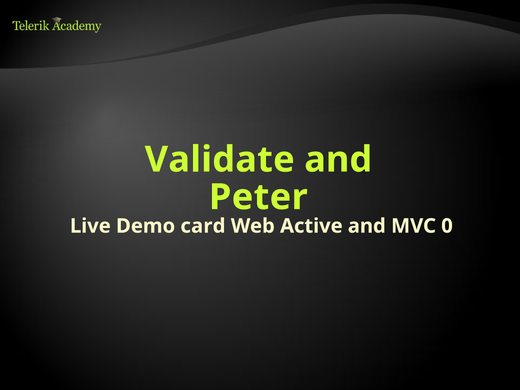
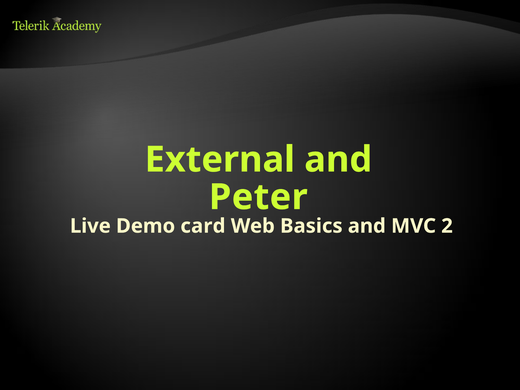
Validate: Validate -> External (220, 160)
Active: Active -> Basics (311, 226)
0: 0 -> 2 (447, 226)
